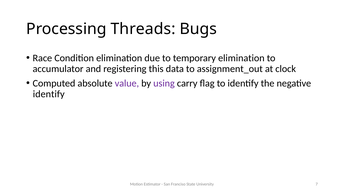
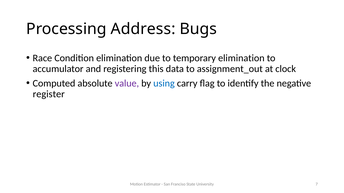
Threads: Threads -> Address (143, 29)
using colour: purple -> blue (164, 83)
identify: identify -> register (49, 94)
